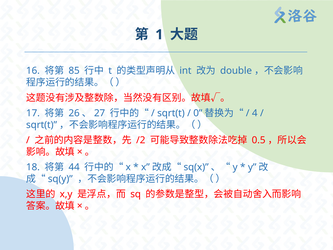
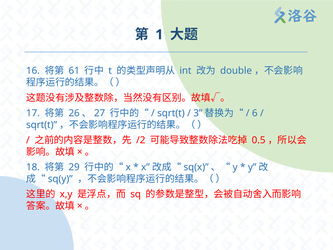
85: 85 -> 61 (74, 71)
0: 0 -> 3 (198, 113)
4: 4 -> 6 (255, 113)
44: 44 -> 29 (74, 167)
